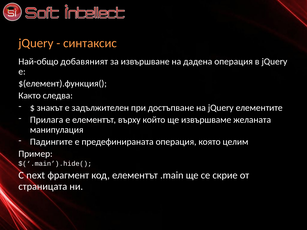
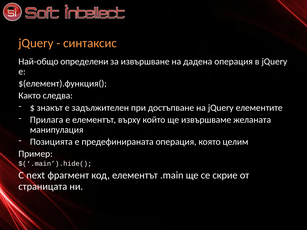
добавяният: добавяният -> определени (84, 62)
Падингите: Падингите -> Позицията (51, 142)
